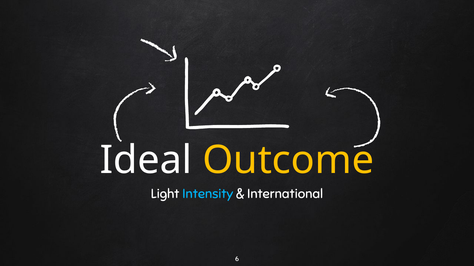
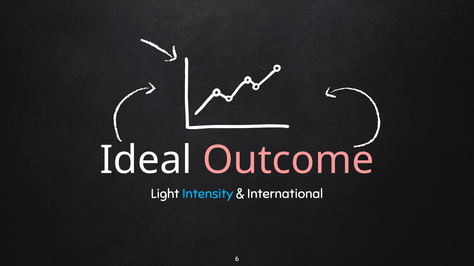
Outcome colour: yellow -> pink (288, 161)
